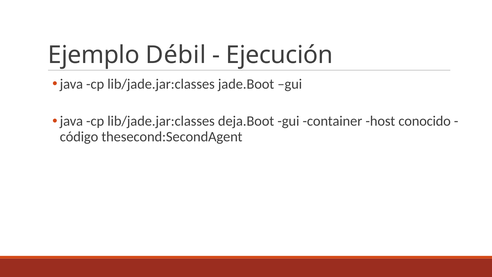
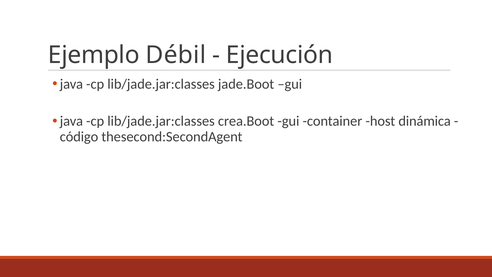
deja.Boot: deja.Boot -> crea.Boot (246, 121)
conocido: conocido -> dinámica (425, 121)
